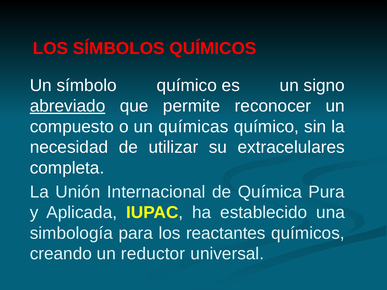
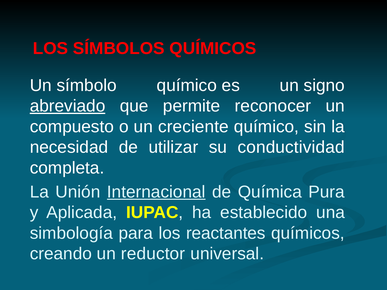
químicas: químicas -> creciente (193, 127)
extracelulares: extracelulares -> conductividad (291, 147)
Internacional underline: none -> present (156, 192)
